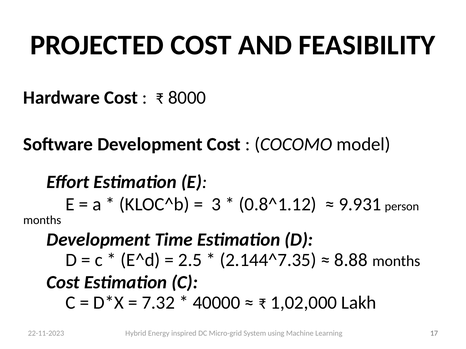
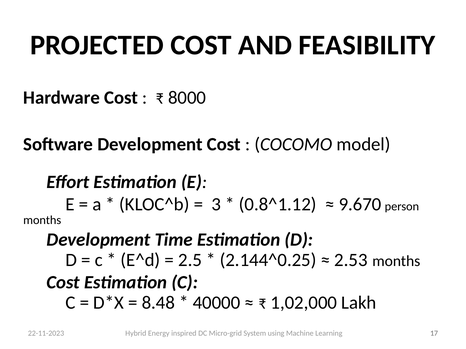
9.931: 9.931 -> 9.670 (360, 204)
2.144^7.35: 2.144^7.35 -> 2.144^0.25 (268, 260)
8.88: 8.88 -> 2.53 (351, 260)
7.32: 7.32 -> 8.48 (158, 303)
